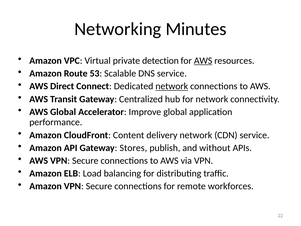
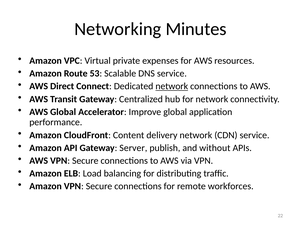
detection: detection -> expenses (160, 61)
AWS underline: present -> none (203, 61)
Stores: Stores -> Server (133, 148)
